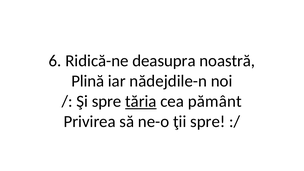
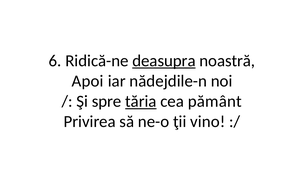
deasupra underline: none -> present (164, 61)
Plină: Plină -> Apoi (88, 81)
ţii spre: spre -> vino (208, 122)
